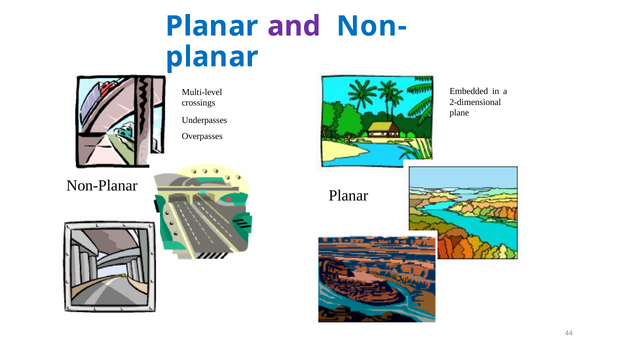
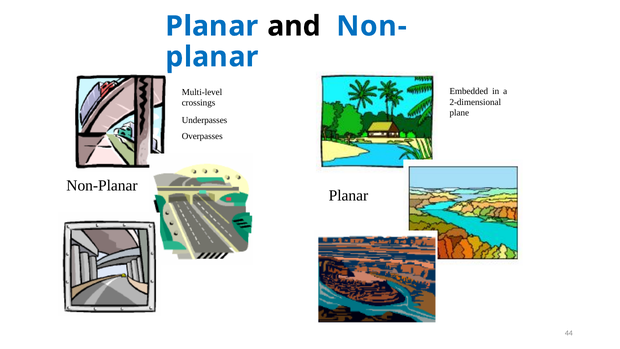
and colour: purple -> black (294, 26)
